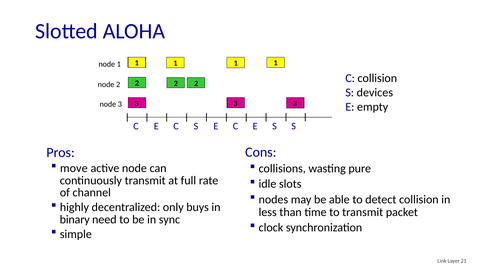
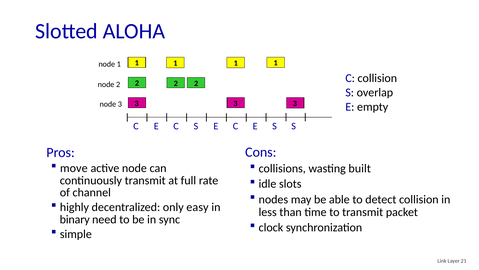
devices: devices -> overlap (375, 92)
pure: pure -> built (360, 168)
buys: buys -> easy (197, 207)
